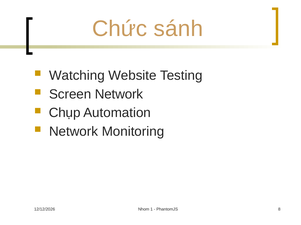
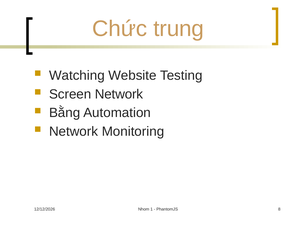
sánh: sánh -> trung (179, 29)
Chụp: Chụp -> Bằng (65, 113)
